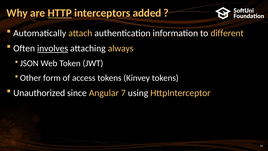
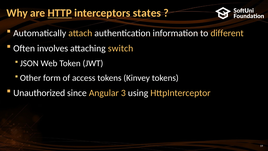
added: added -> states (147, 13)
involves underline: present -> none (53, 48)
always: always -> switch (121, 48)
7: 7 -> 3 (123, 93)
